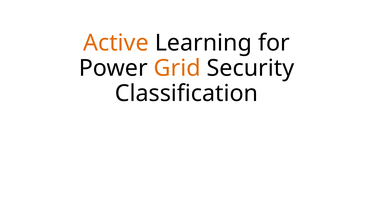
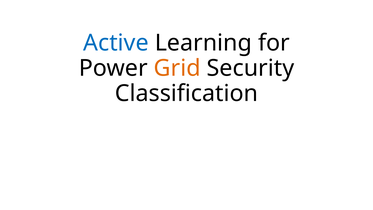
Active colour: orange -> blue (116, 43)
